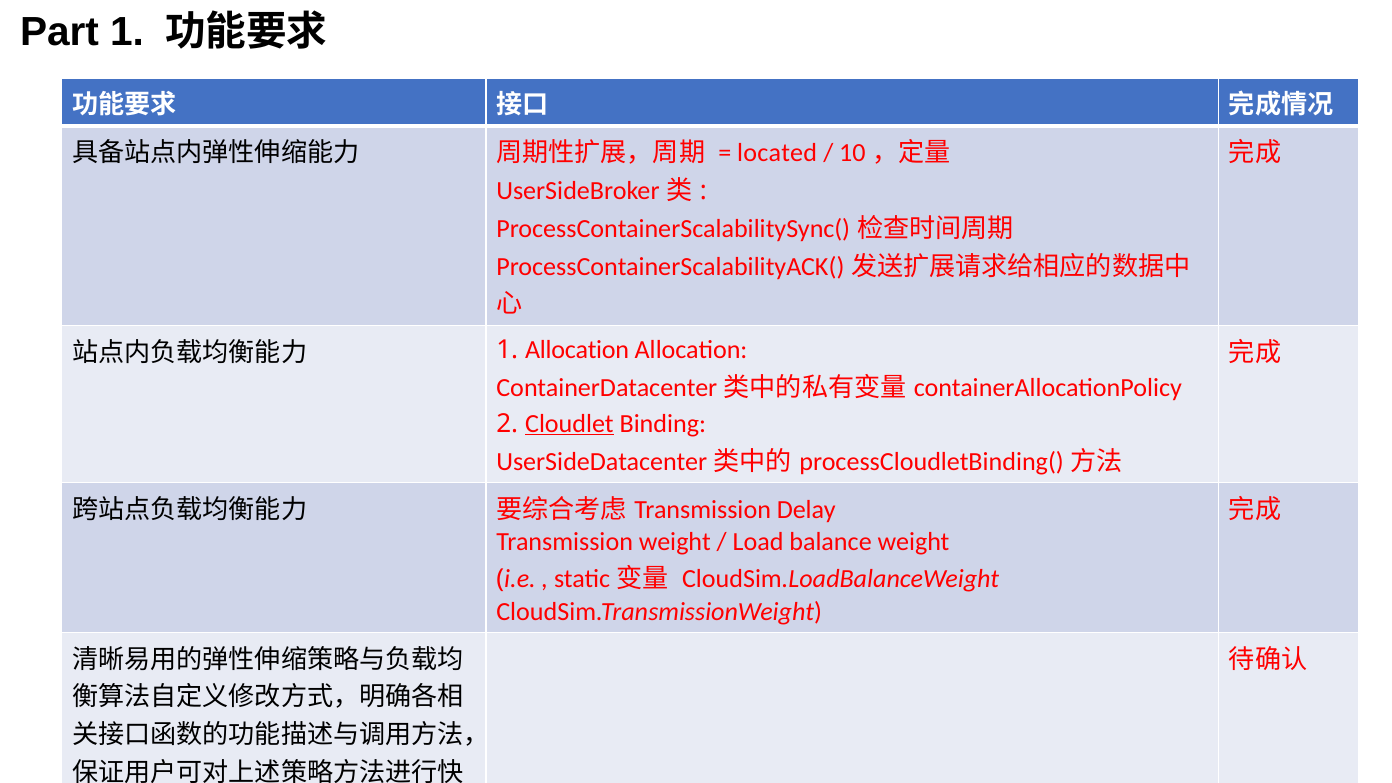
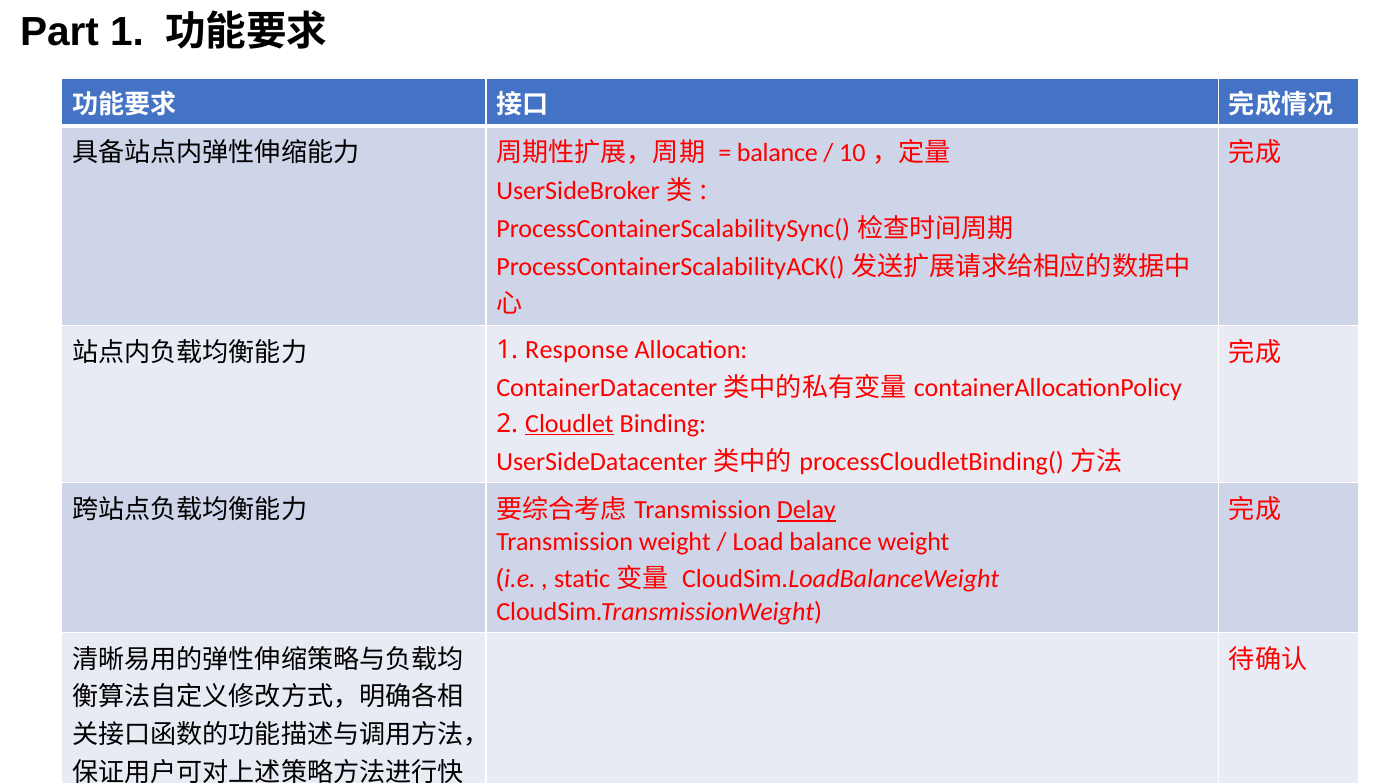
located: located -> balance (777, 153)
1 Allocation: Allocation -> Response (577, 350)
Delay underline: none -> present (806, 510)
